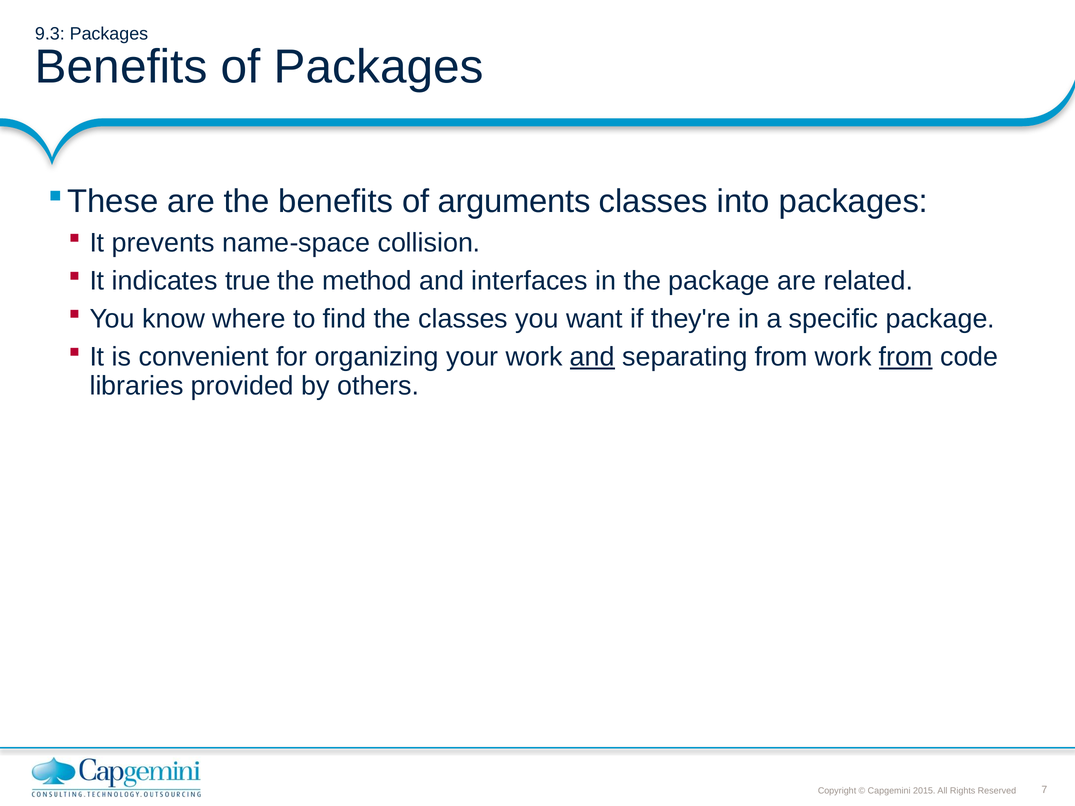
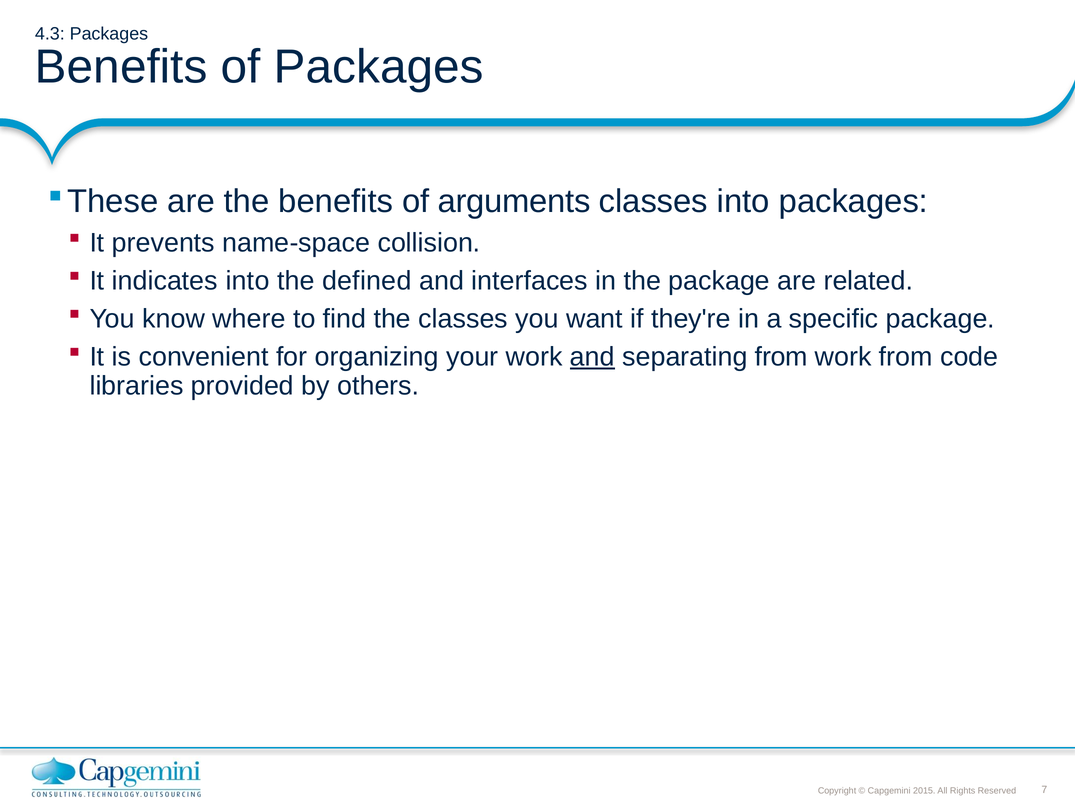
9.3: 9.3 -> 4.3 (50, 34)
indicates true: true -> into (248, 281)
method: method -> defined (367, 281)
from underline: present -> none (906, 357)
